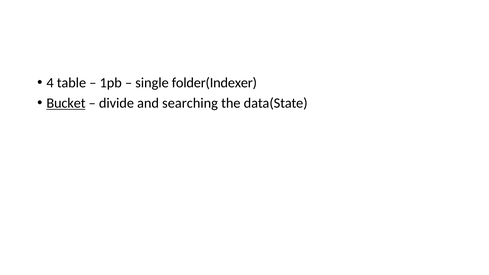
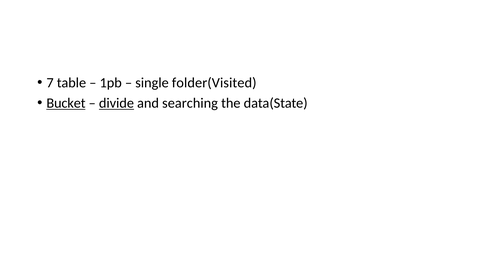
4: 4 -> 7 (50, 83)
folder(Indexer: folder(Indexer -> folder(Visited (214, 83)
divide underline: none -> present (116, 103)
